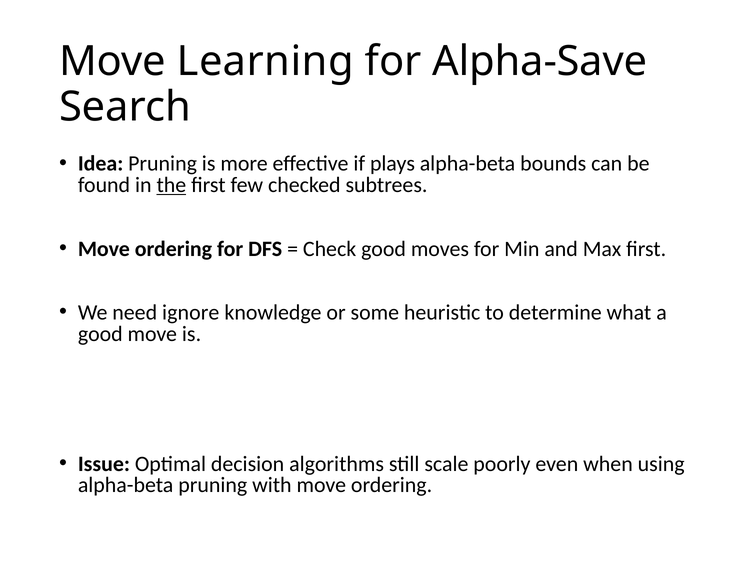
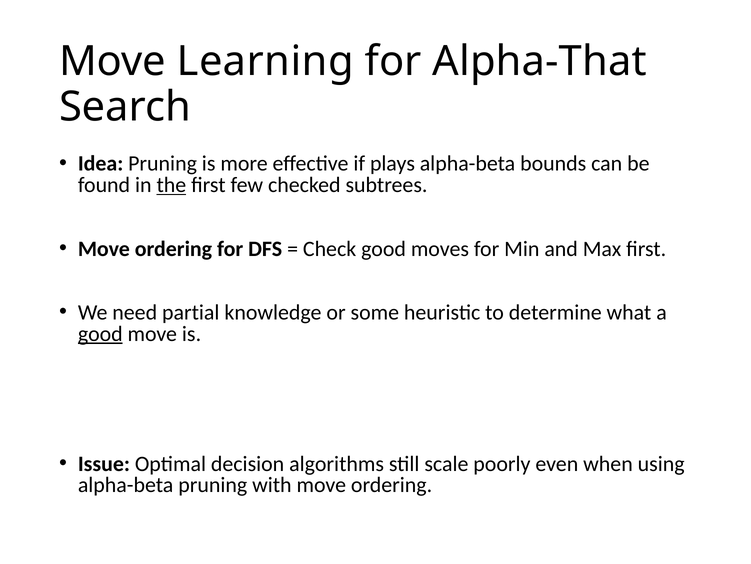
Alpha-Save: Alpha-Save -> Alpha-That (540, 62)
ignore: ignore -> partial (191, 312)
good underline: none -> present (100, 333)
